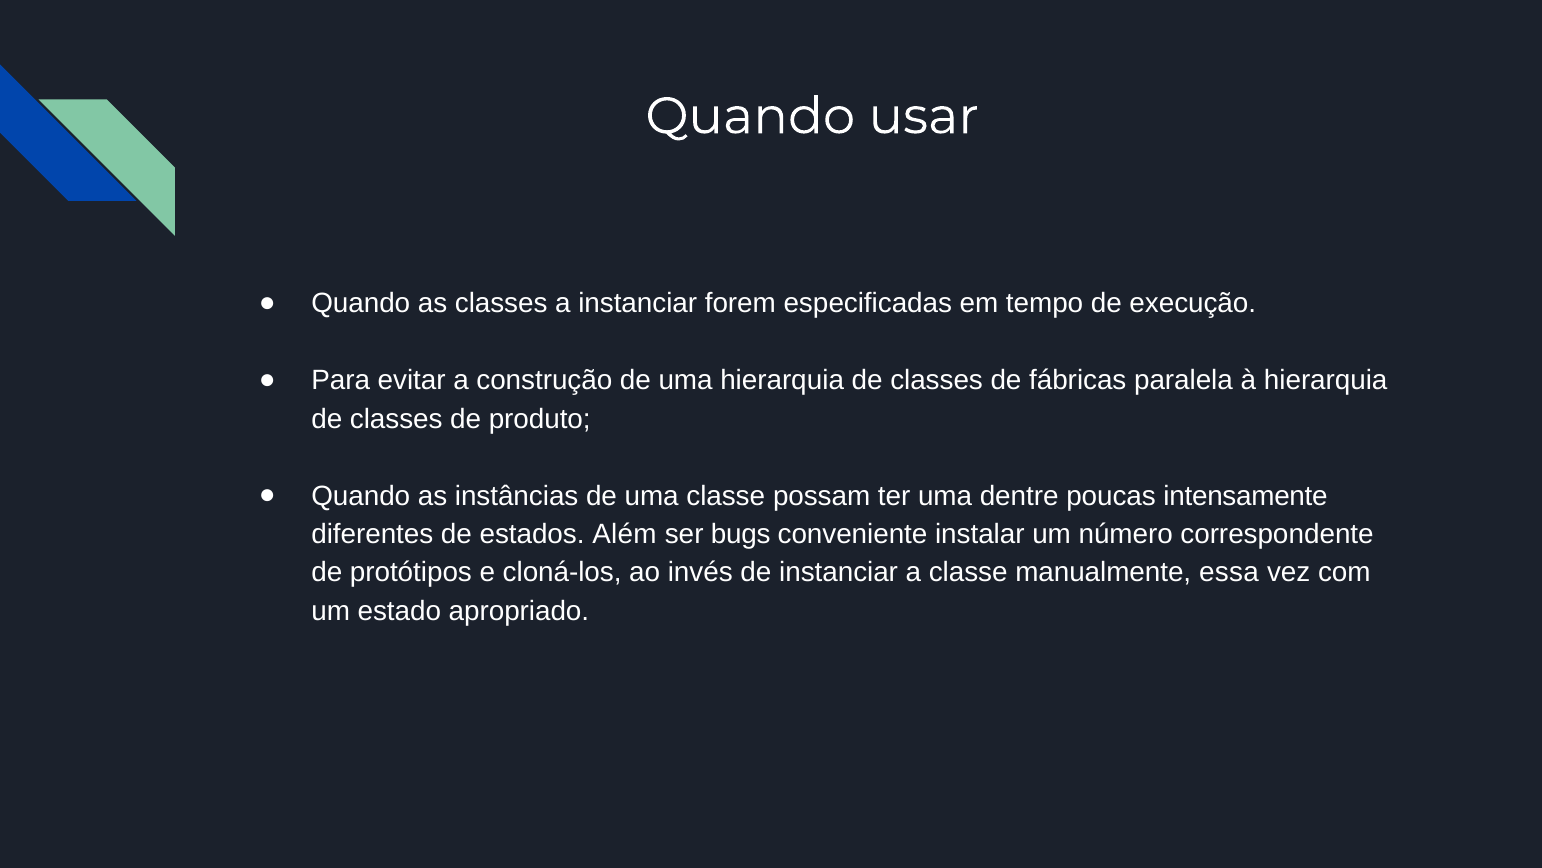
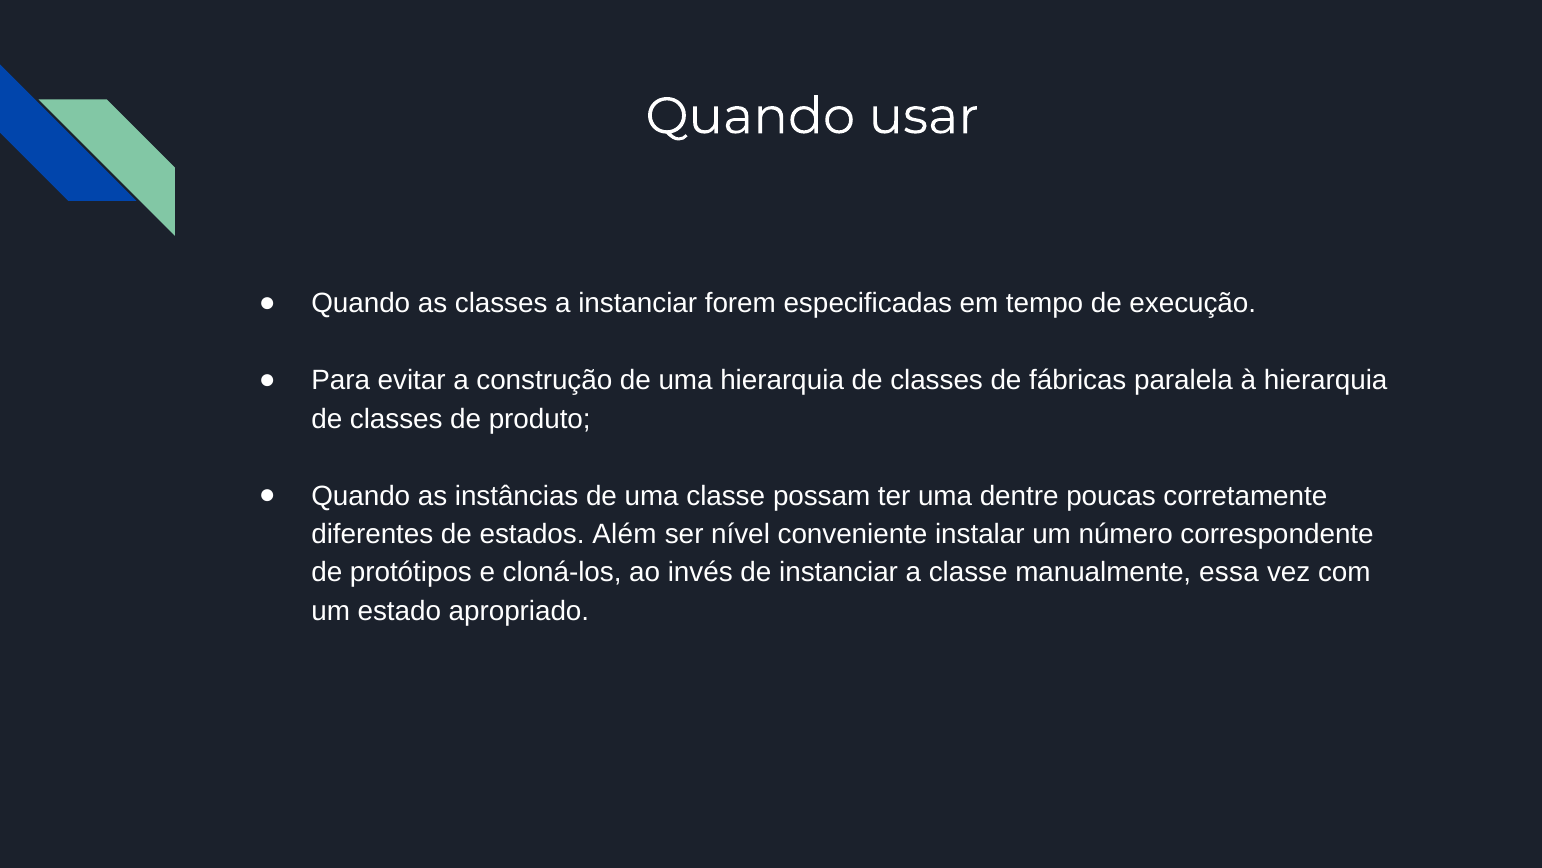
intensamente: intensamente -> corretamente (1245, 496)
bugs: bugs -> nível (741, 534)
